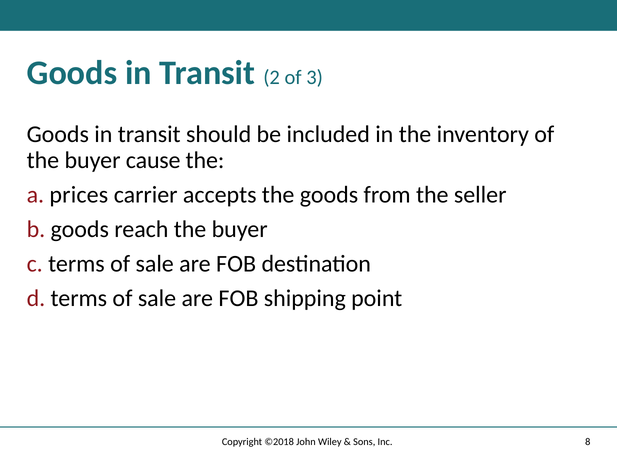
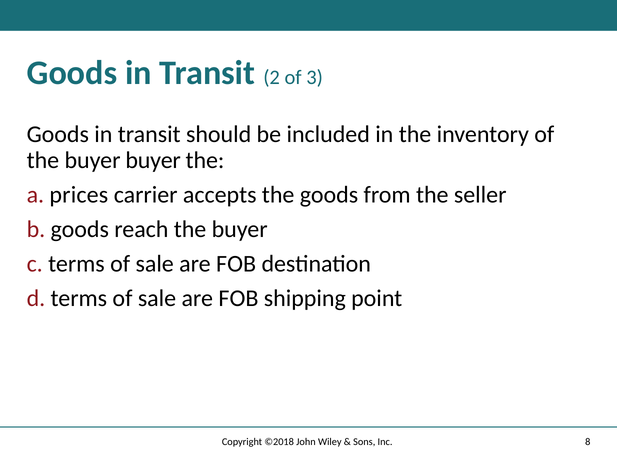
buyer cause: cause -> buyer (153, 160)
